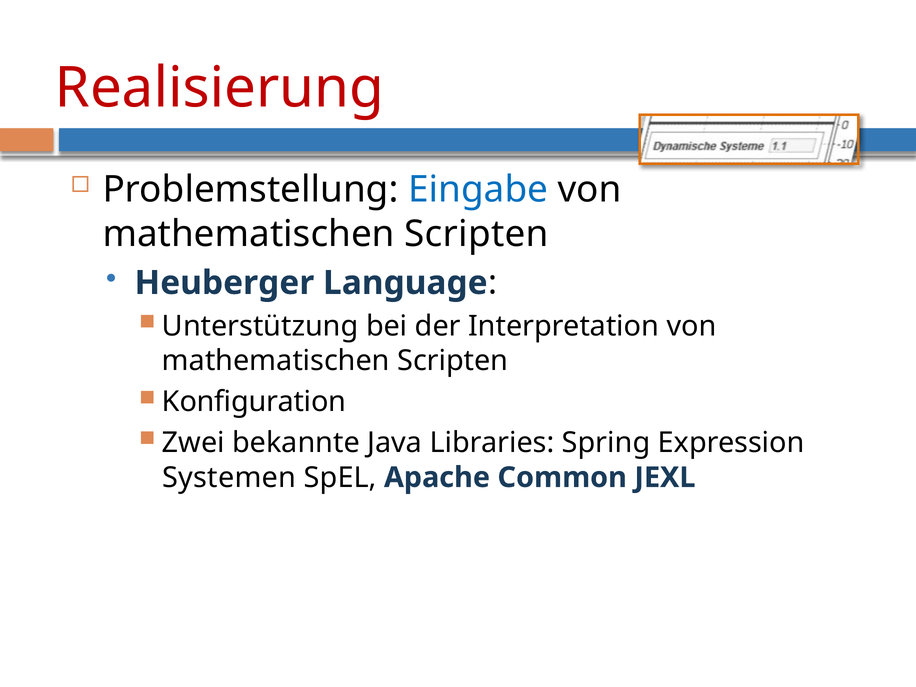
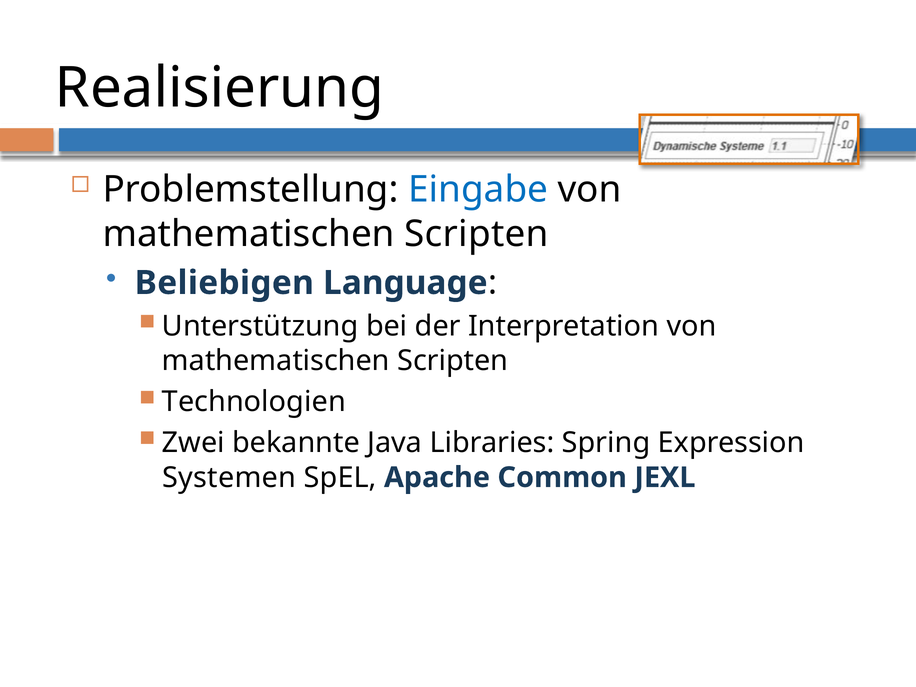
Realisierung colour: red -> black (219, 88)
Heuberger: Heuberger -> Beliebigen (224, 283)
Konfiguration: Konfiguration -> Technologien (254, 402)
